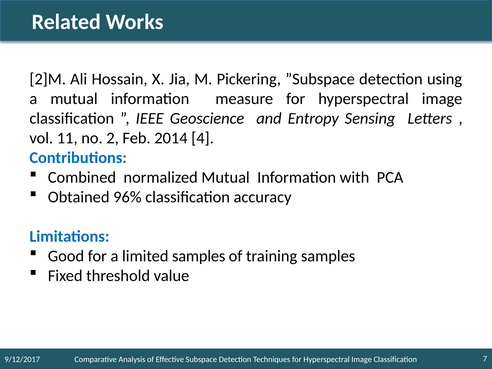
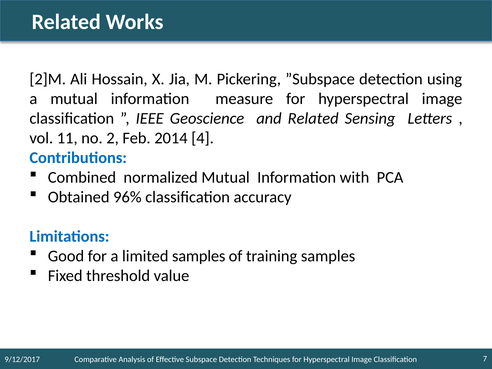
and Entropy: Entropy -> Related (313, 118)
